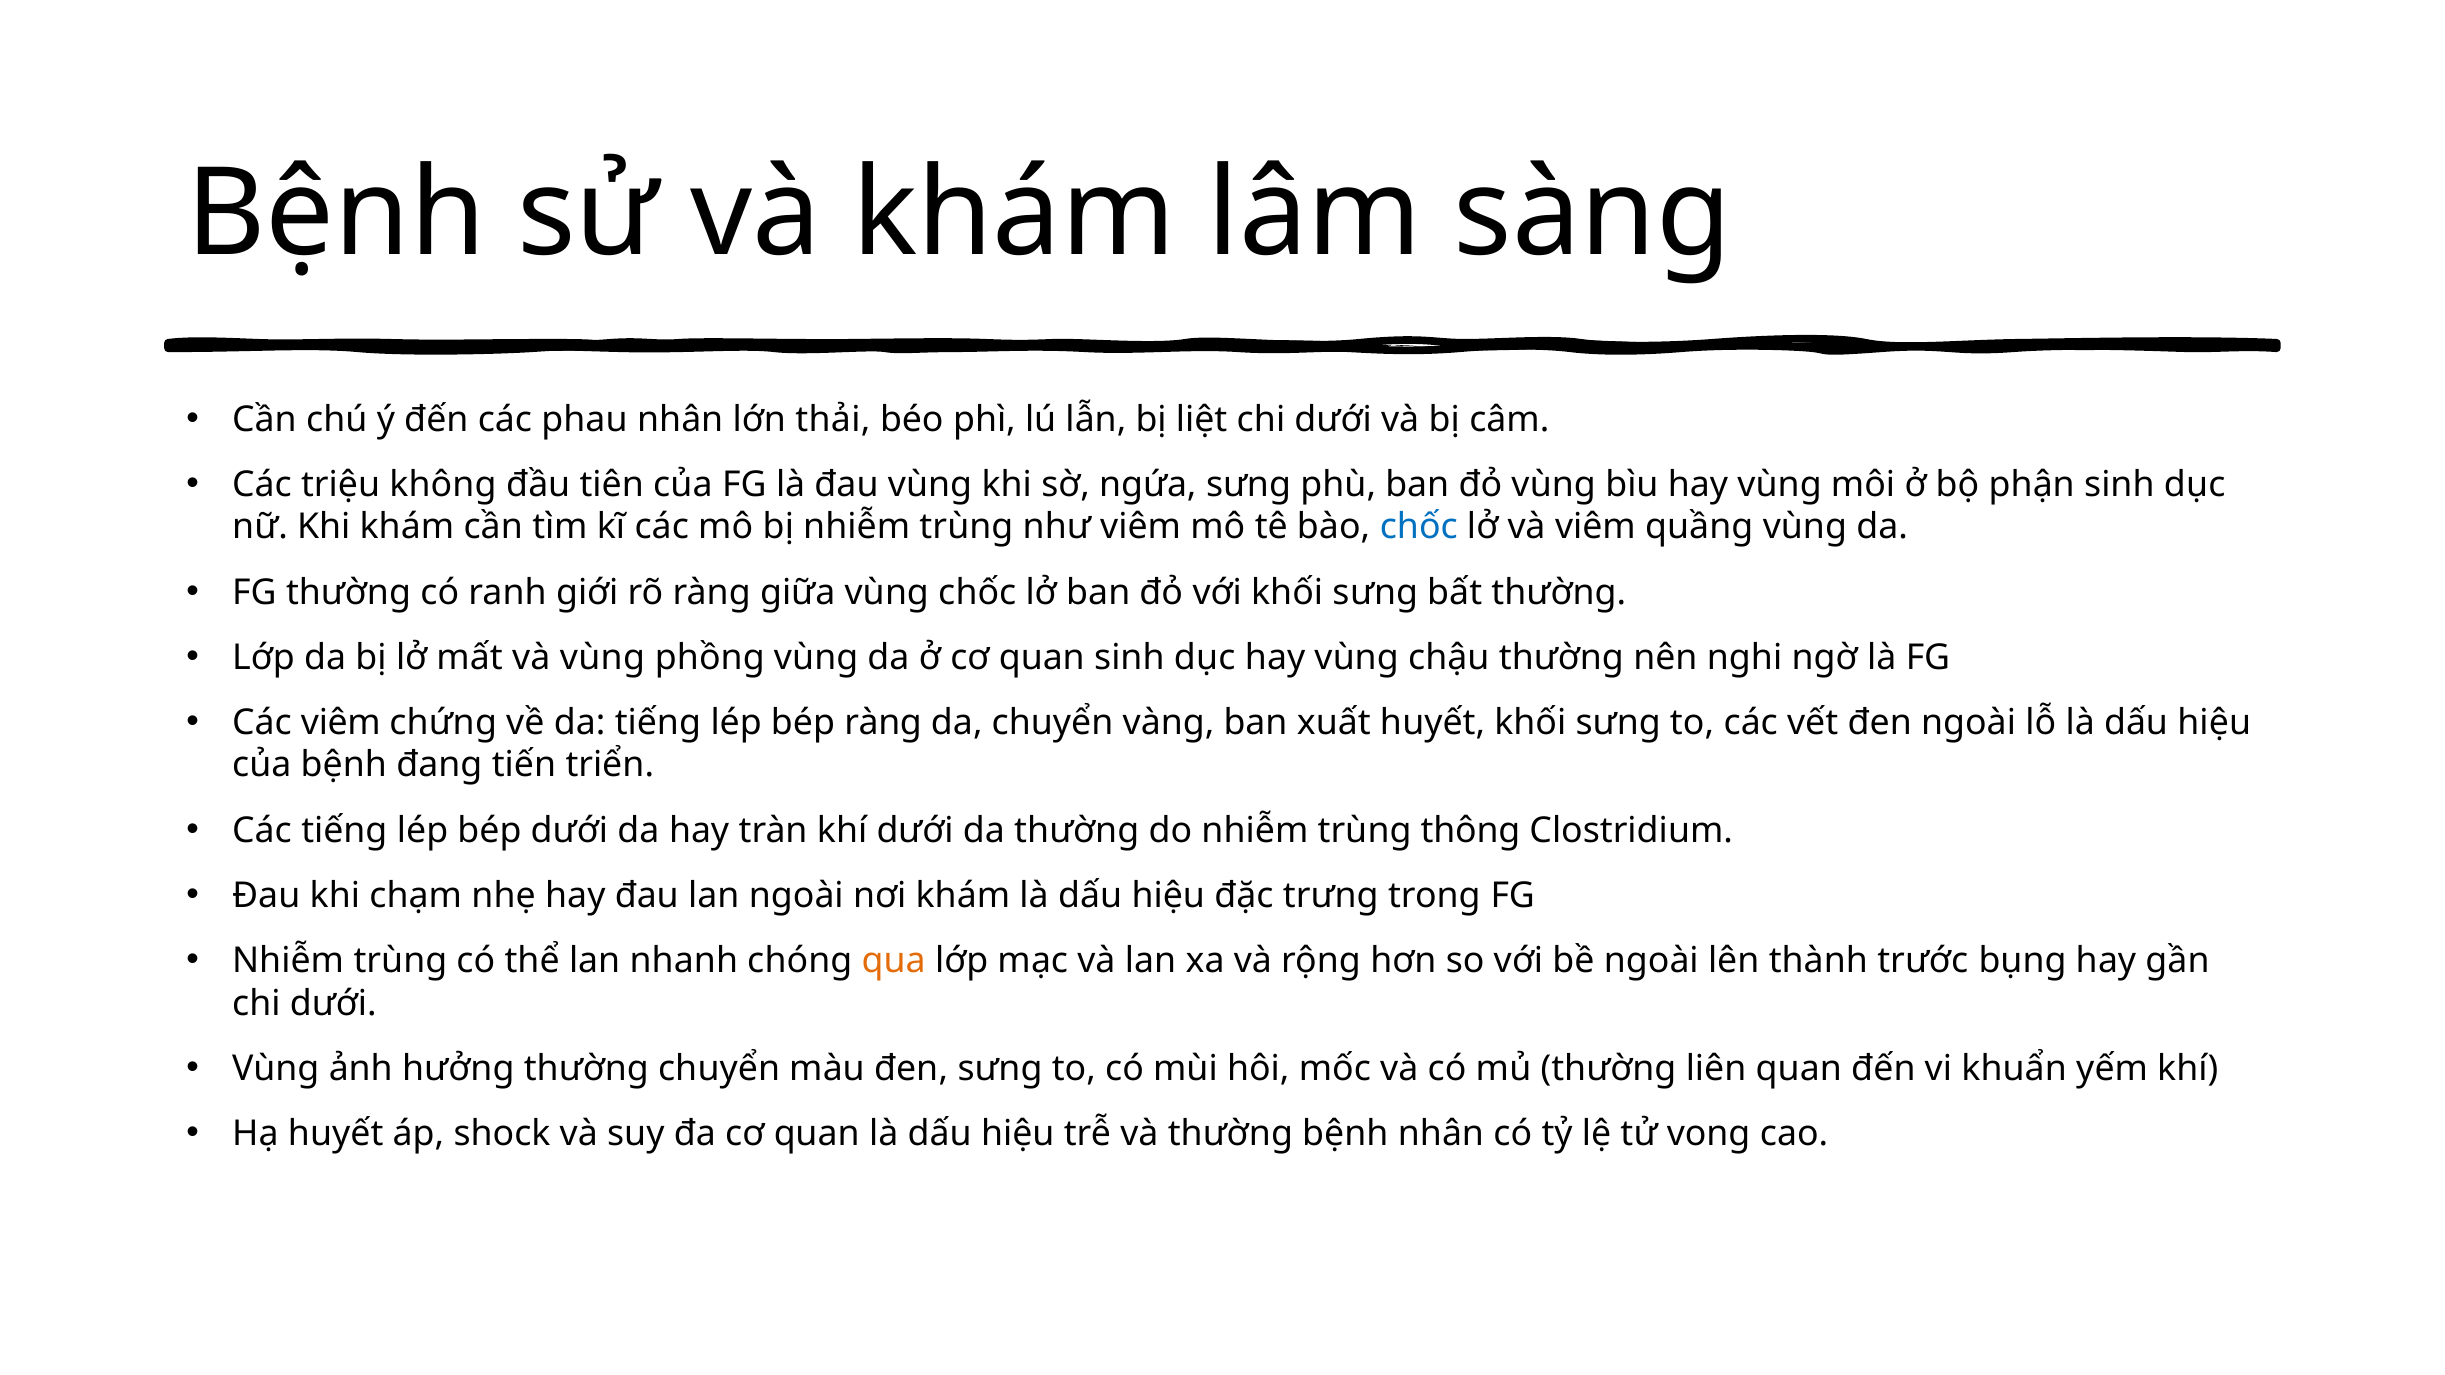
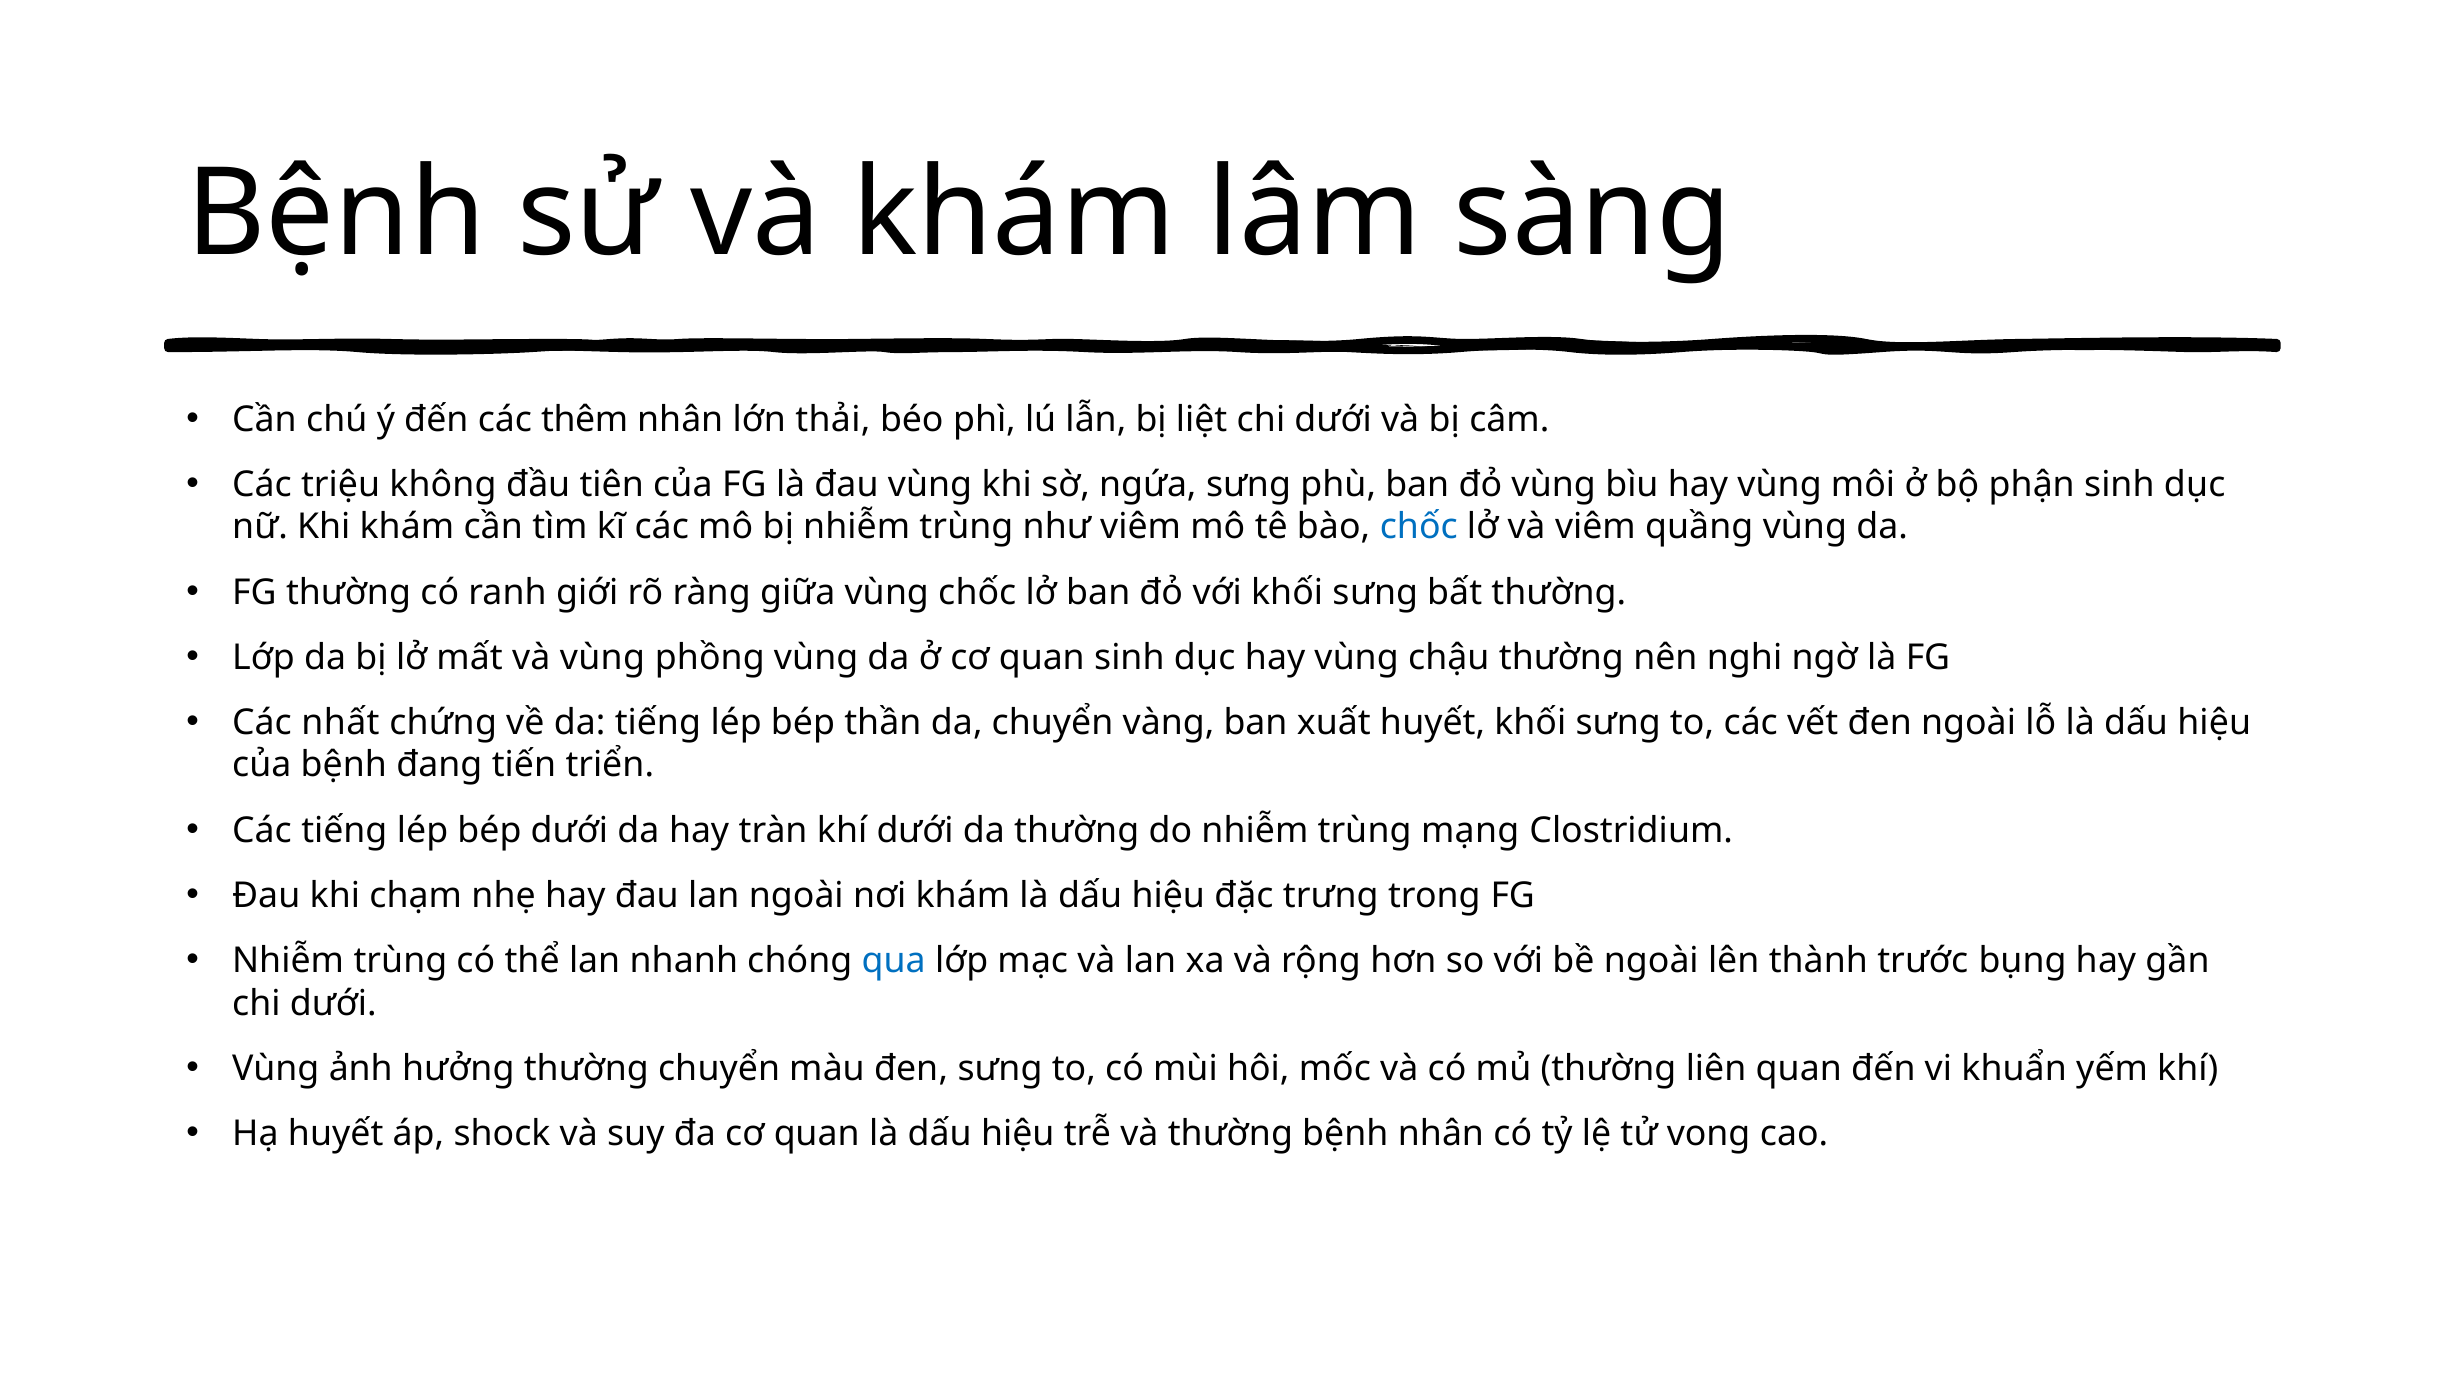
phau: phau -> thêm (585, 420)
Các viêm: viêm -> nhất (340, 723)
bép ràng: ràng -> thần (883, 723)
thông: thông -> mạng (1470, 831)
qua colour: orange -> blue (894, 961)
